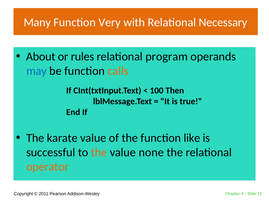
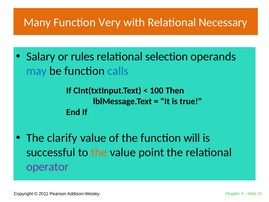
About: About -> Salary (41, 56)
program: program -> selection (167, 56)
calls colour: orange -> blue (118, 71)
karate: karate -> clarify (62, 138)
like: like -> will (192, 138)
none: none -> point (151, 152)
operator colour: orange -> purple (47, 166)
